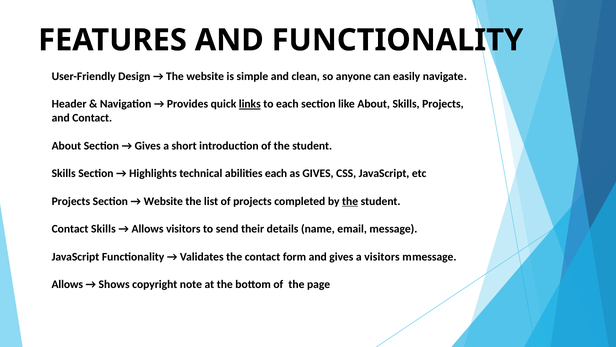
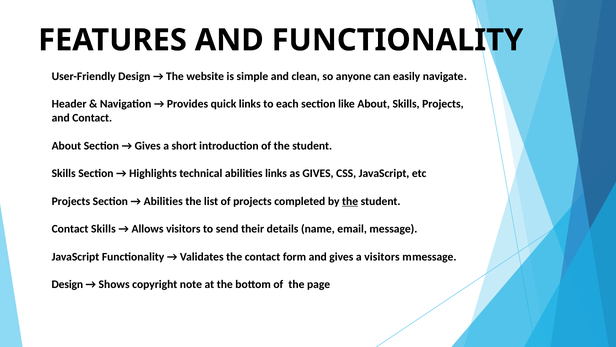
links underline: present -> none (250, 104)
abilities each: each -> links (276, 173)
Website: Website -> Abilities (163, 201)
Allows: Allows -> Design (67, 284)
